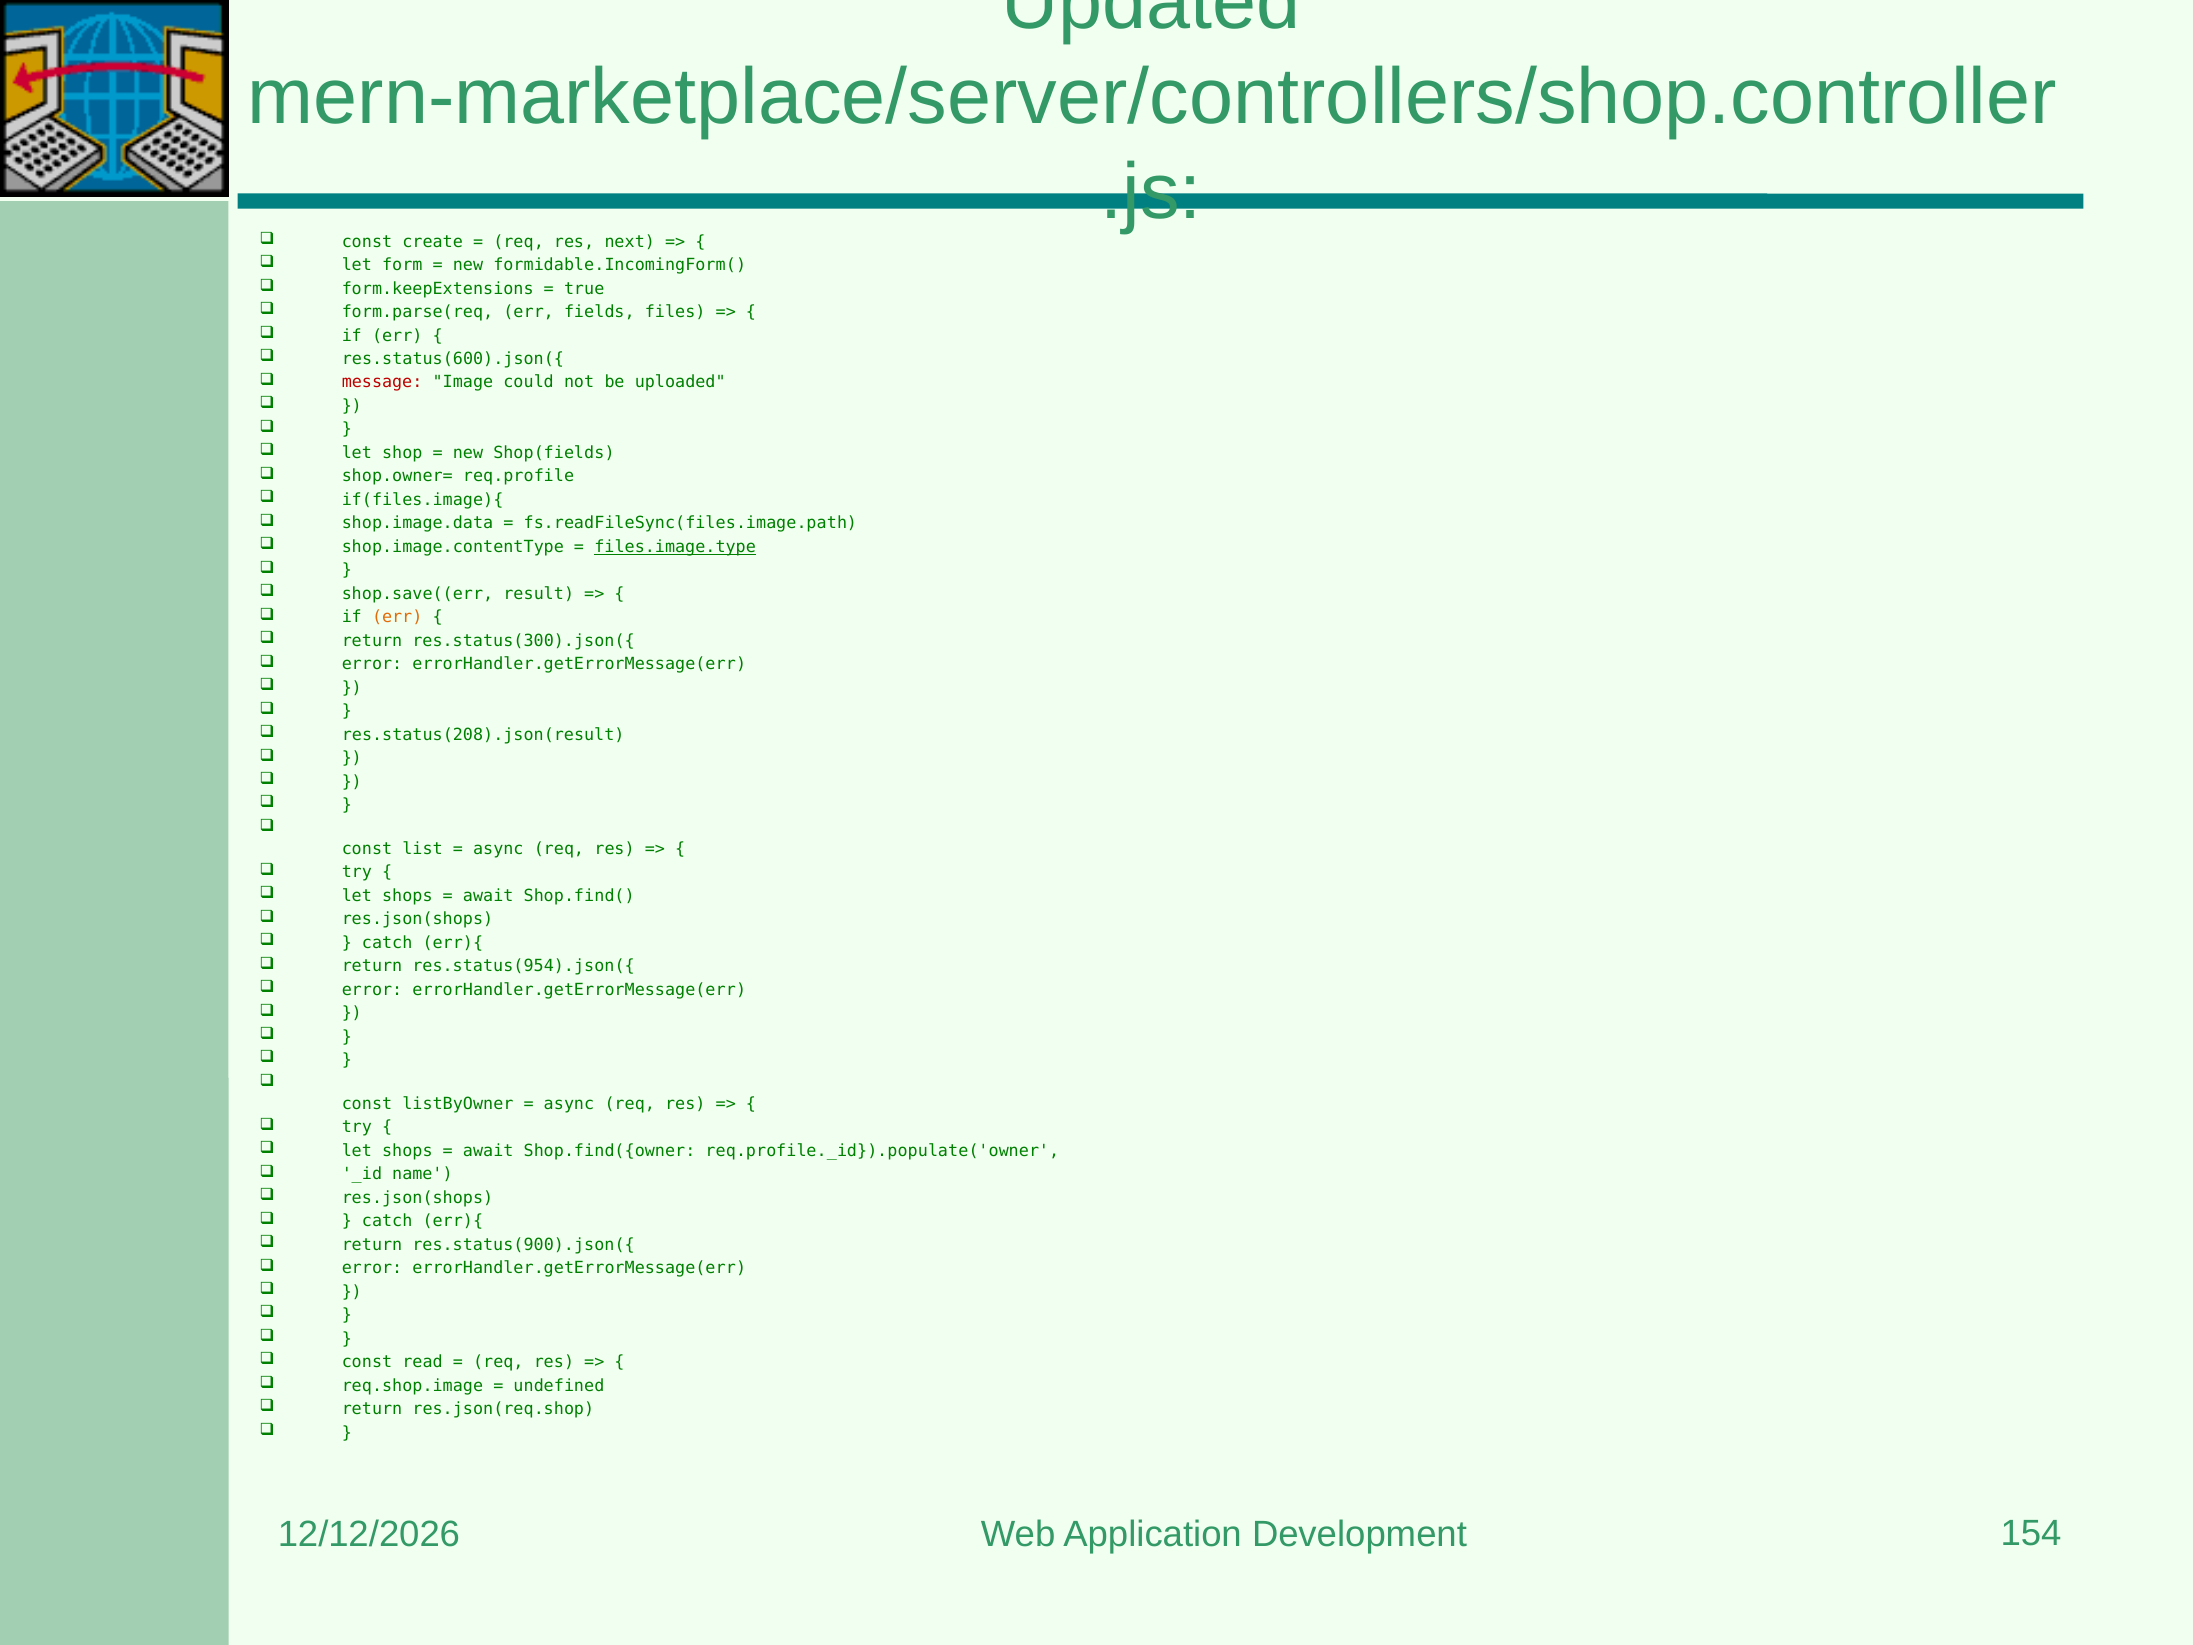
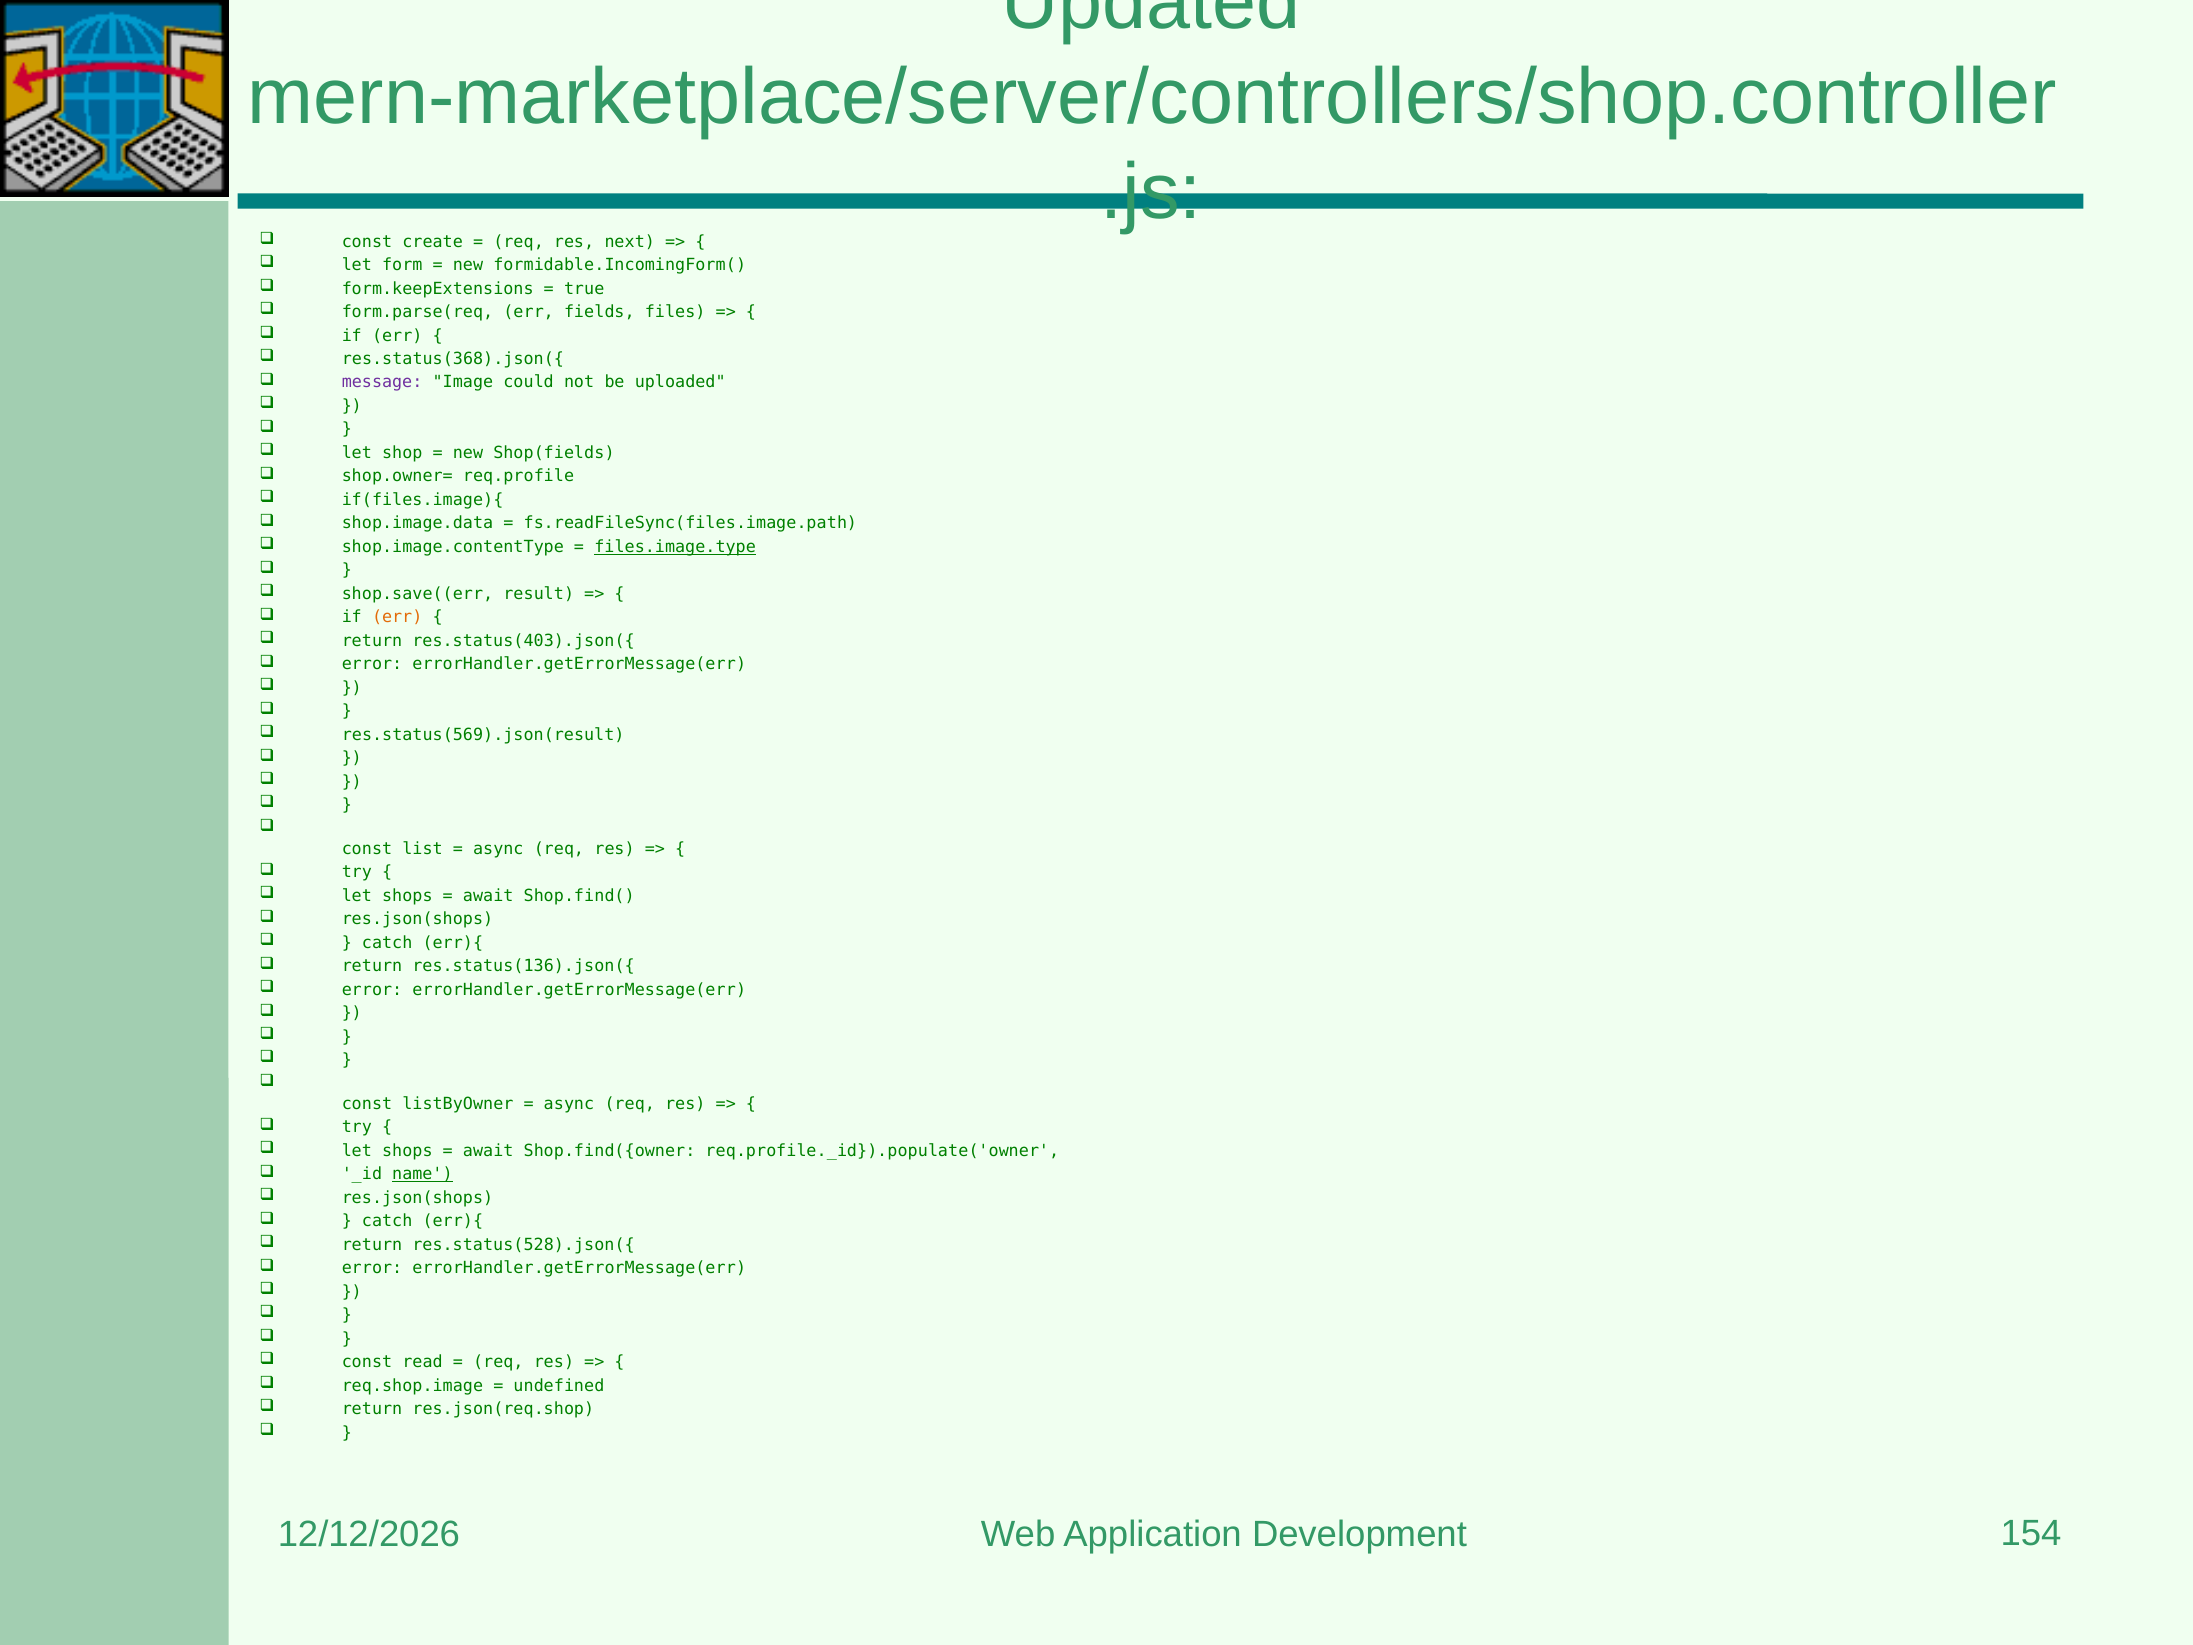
res.status(600).json({: res.status(600).json({ -> res.status(368).json({ (453, 359)
message colour: red -> purple (382, 382)
res.status(300).json({: res.status(300).json({ -> res.status(403).json({ (524, 641)
res.status(208).json(result: res.status(208).json(result -> res.status(569).json(result (483, 735)
res.status(954).json({: res.status(954).json({ -> res.status(136).json({ (524, 966)
name underline: none -> present (422, 1174)
res.status(900).json({: res.status(900).json({ -> res.status(528).json({ (524, 1245)
